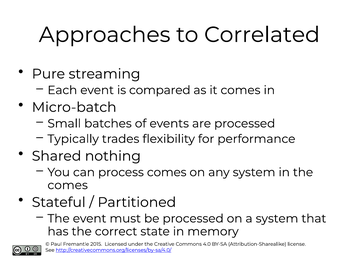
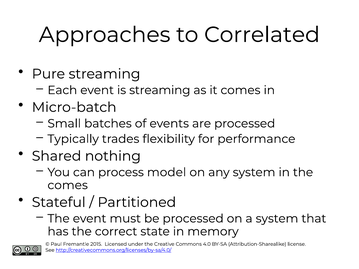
is compared: compared -> streaming (160, 90)
process comes: comes -> model (167, 172)
